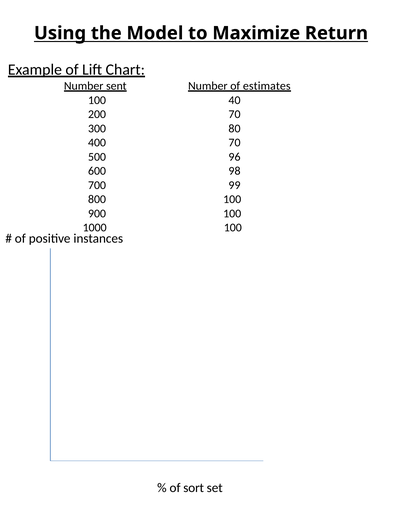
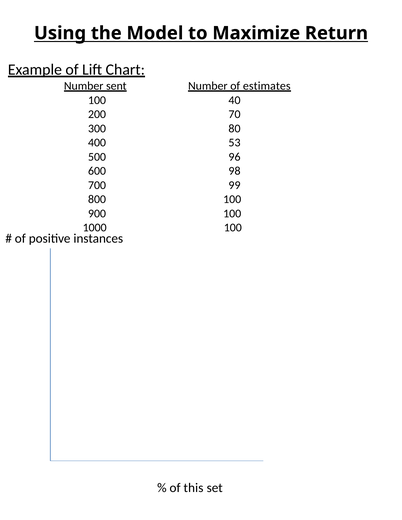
400 70: 70 -> 53 (234, 143)
sort: sort -> this (193, 488)
